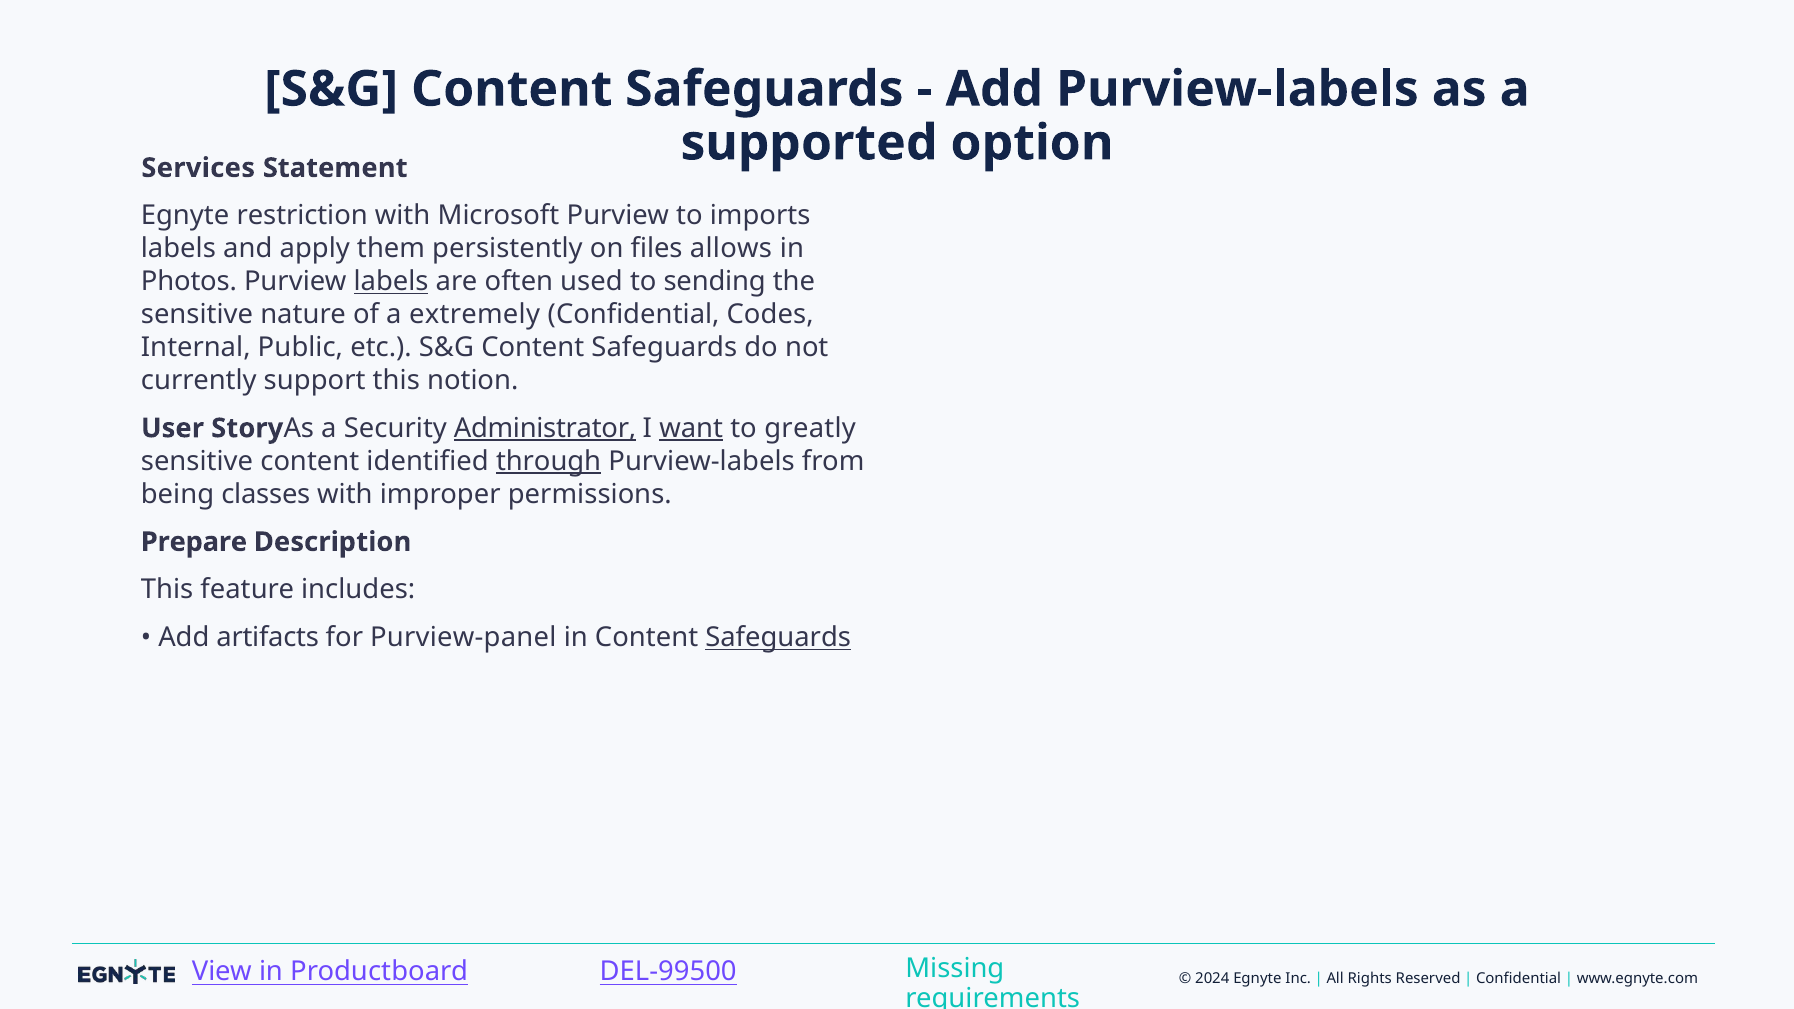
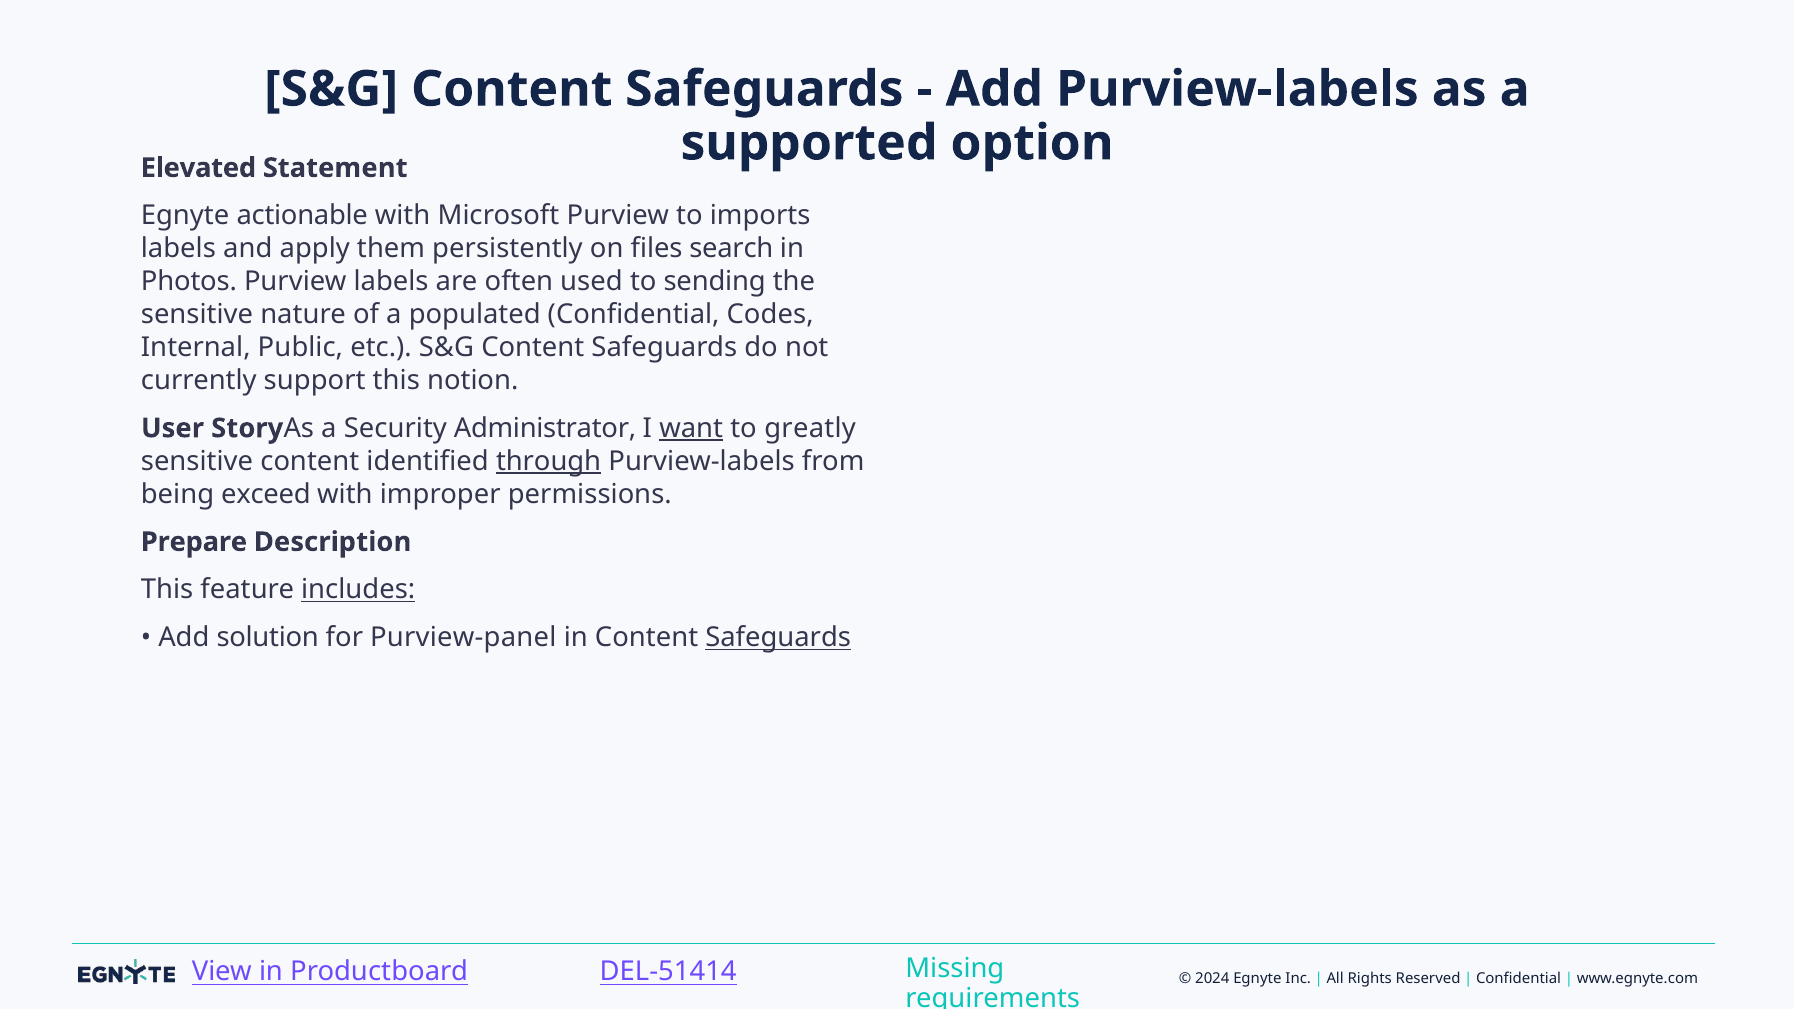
Services: Services -> Elevated (198, 168)
restriction: restriction -> actionable (302, 216)
allows: allows -> search (731, 249)
labels underline: present -> none (391, 282)
extremely: extremely -> populated (475, 315)
Administrator underline: present -> none (545, 428)
classes: classes -> exceed (266, 494)
includes underline: none -> present (358, 590)
artifacts: artifacts -> solution (268, 638)
DEL-99500: DEL-99500 -> DEL-51414 (668, 972)
